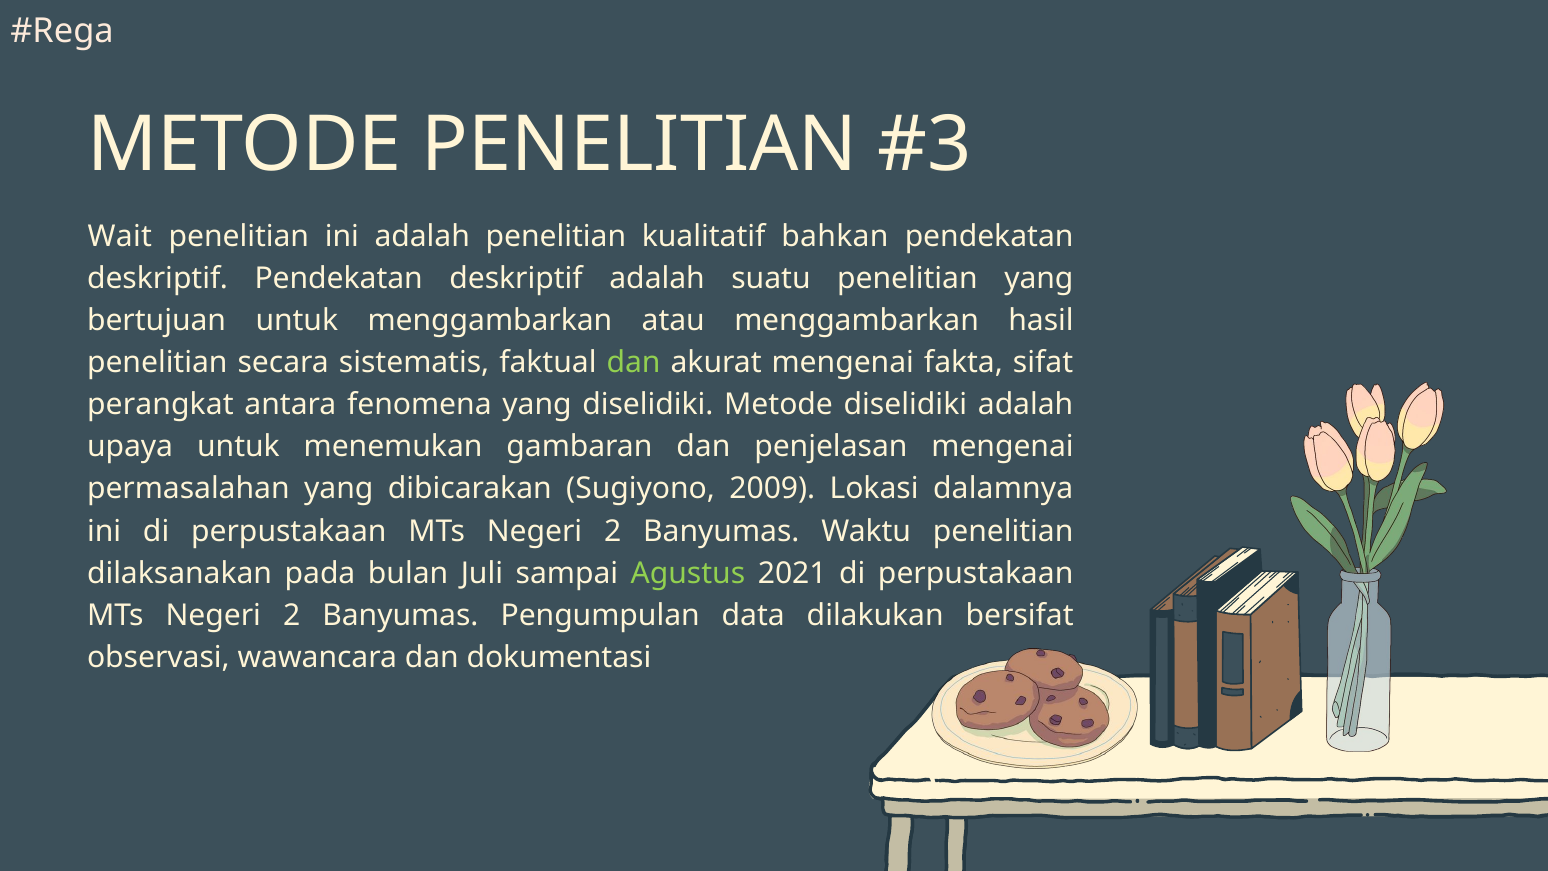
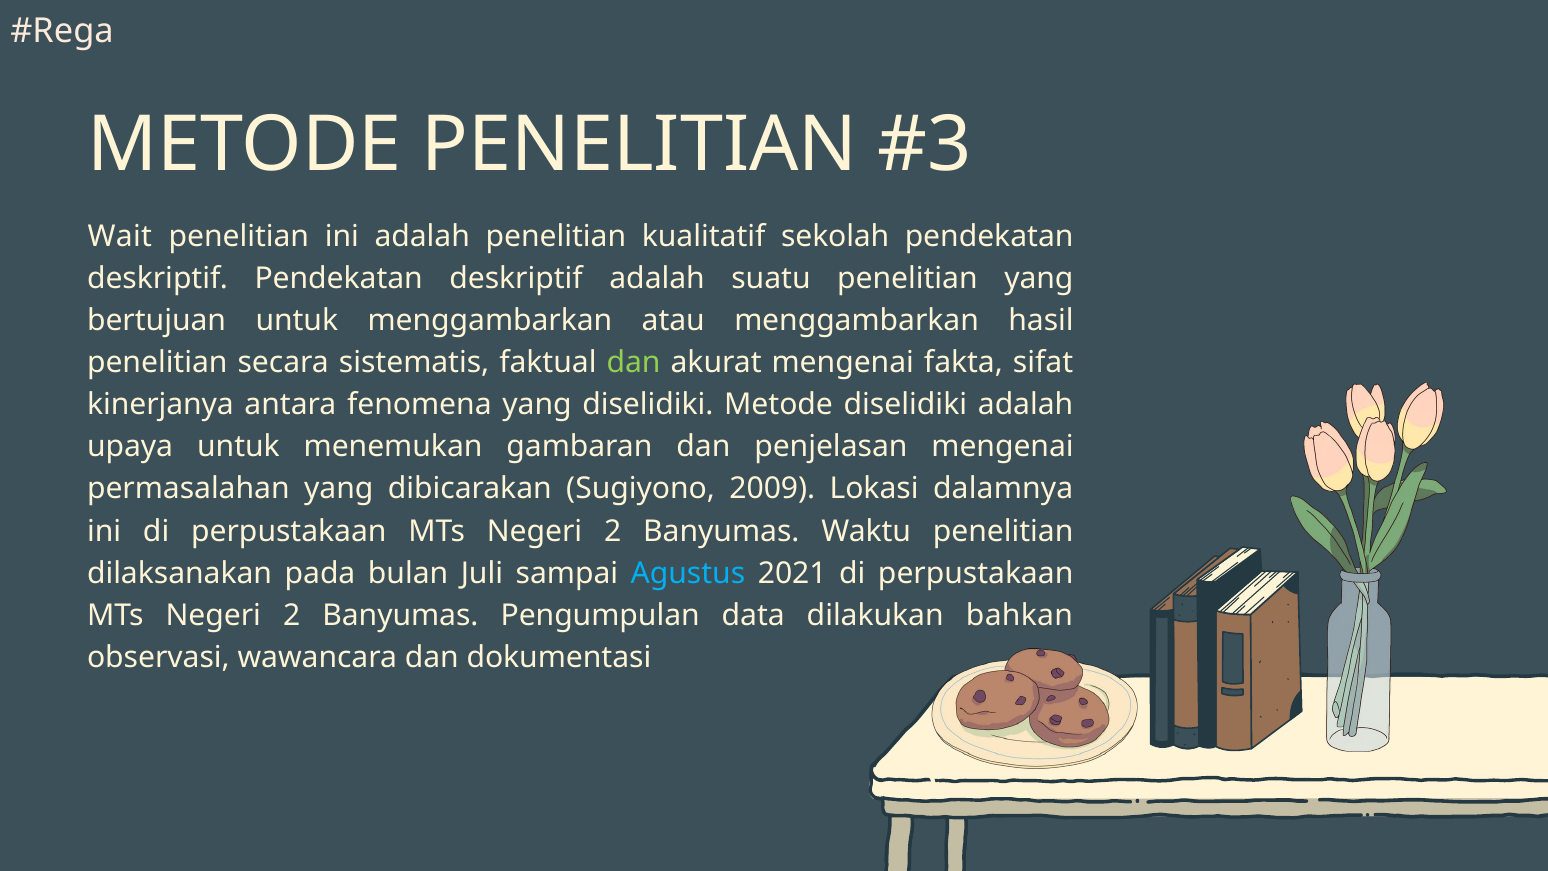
bahkan: bahkan -> sekolah (835, 236)
perangkat: perangkat -> kinerjanya (160, 405)
Agustus colour: light green -> light blue (688, 573)
bersifat: bersifat -> bahkan (1020, 615)
